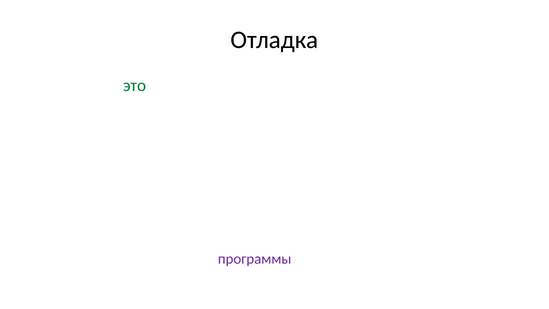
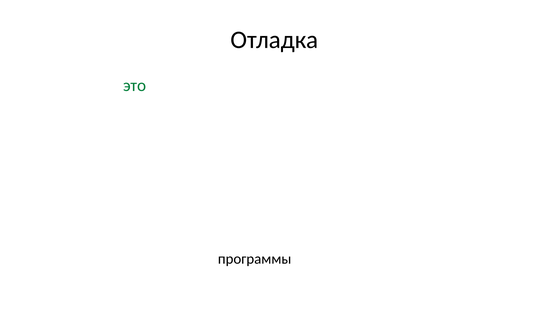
программы colour: purple -> black (255, 259)
